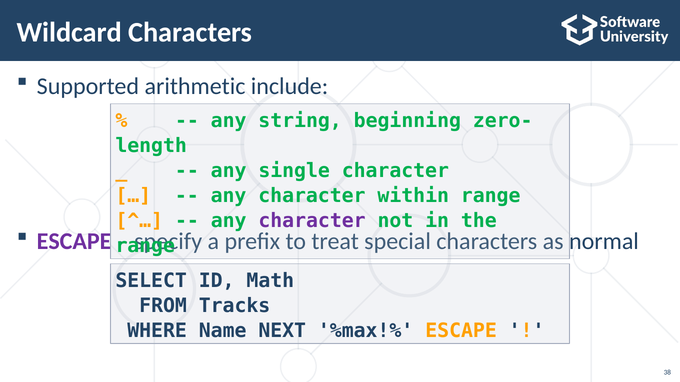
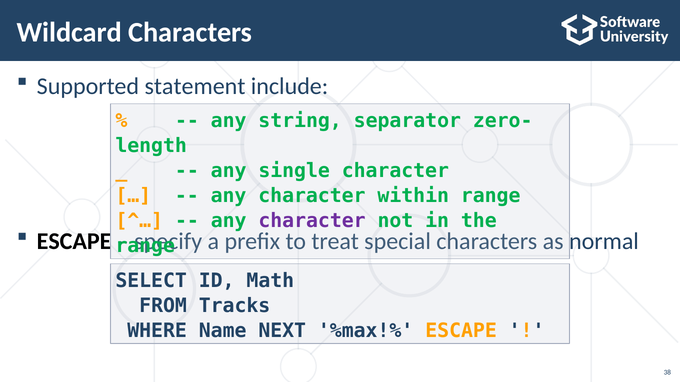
arithmetic: arithmetic -> statement (195, 86)
beginning: beginning -> separator (407, 121)
ESCAPE colour: purple -> black (74, 242)
